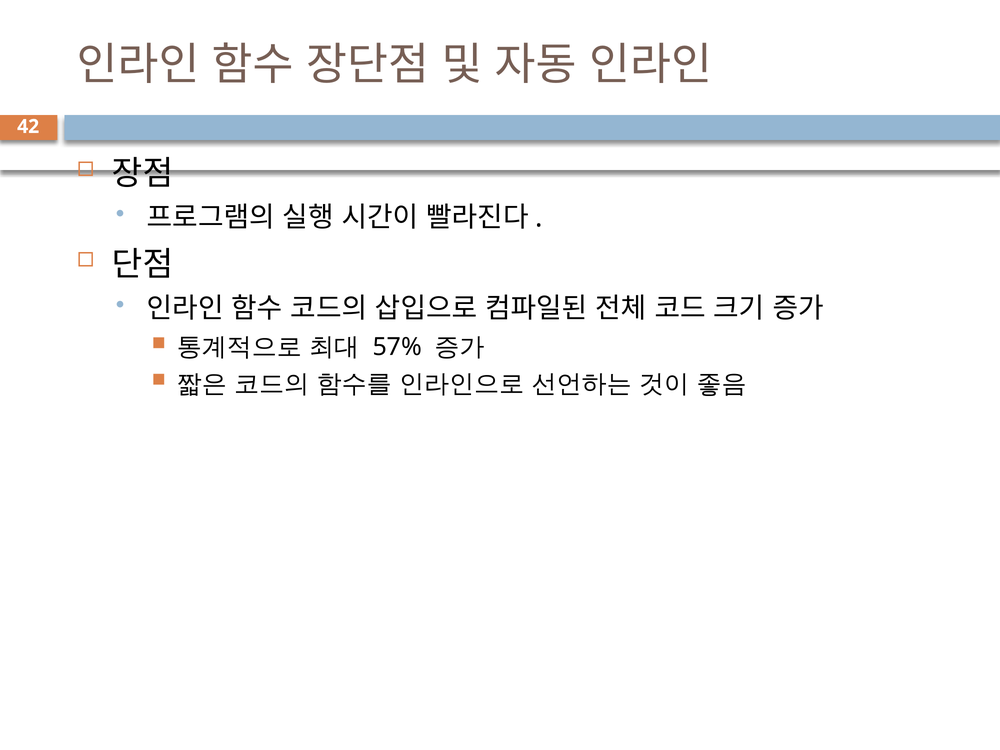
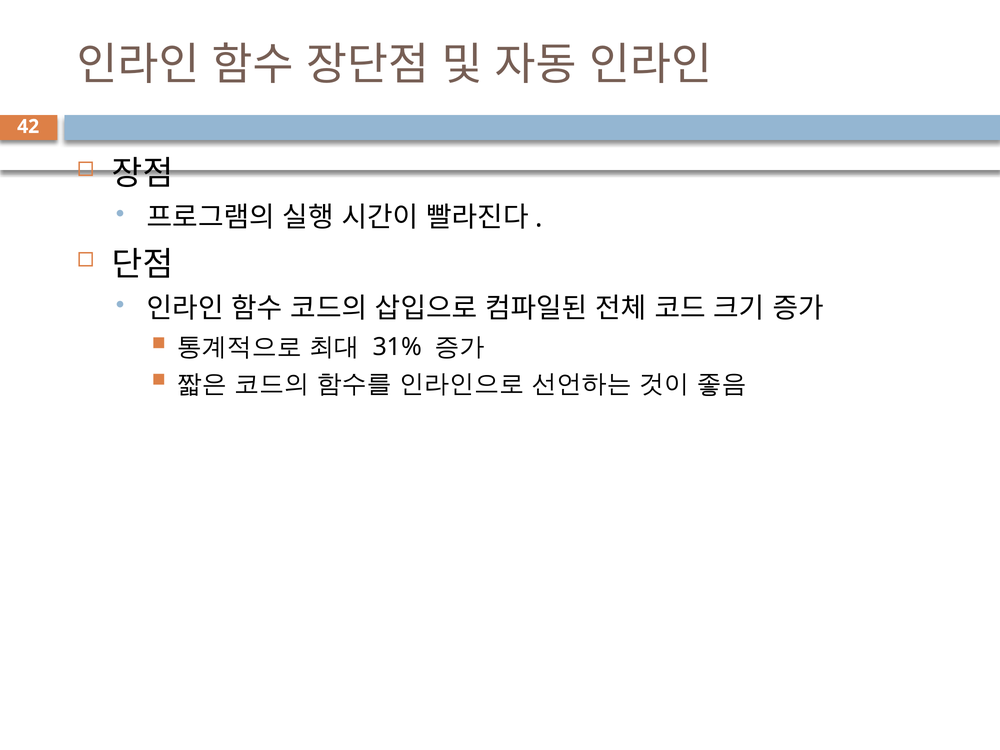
57%: 57% -> 31% (397, 347)
